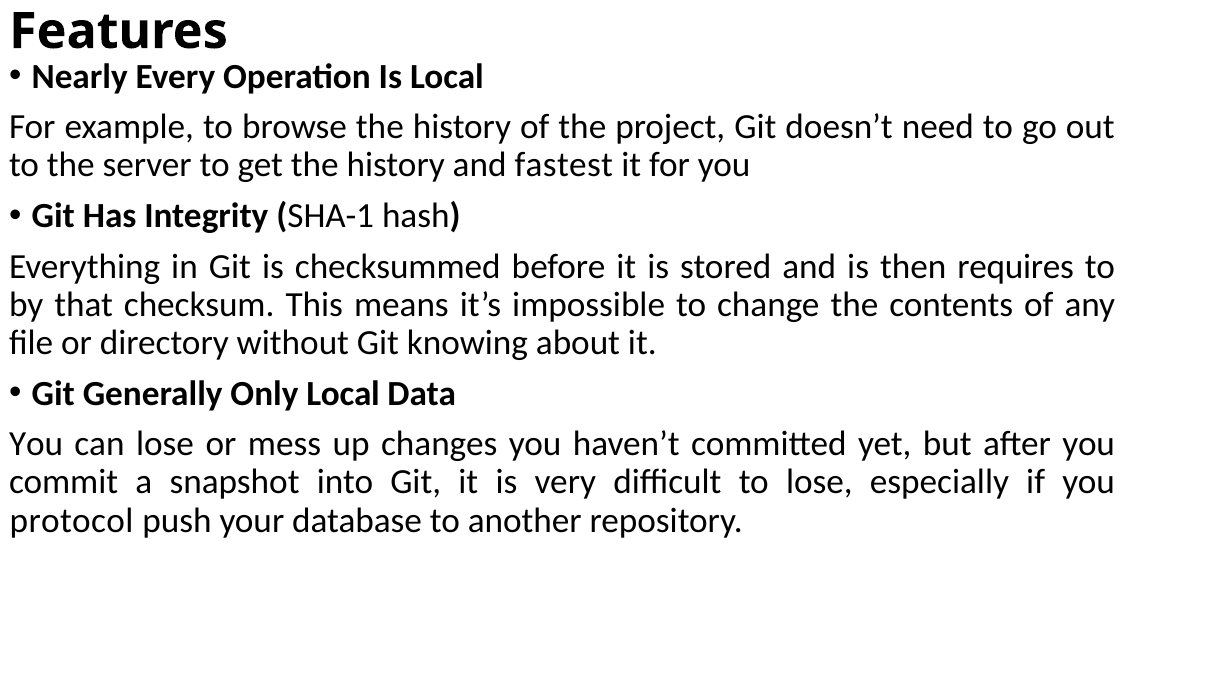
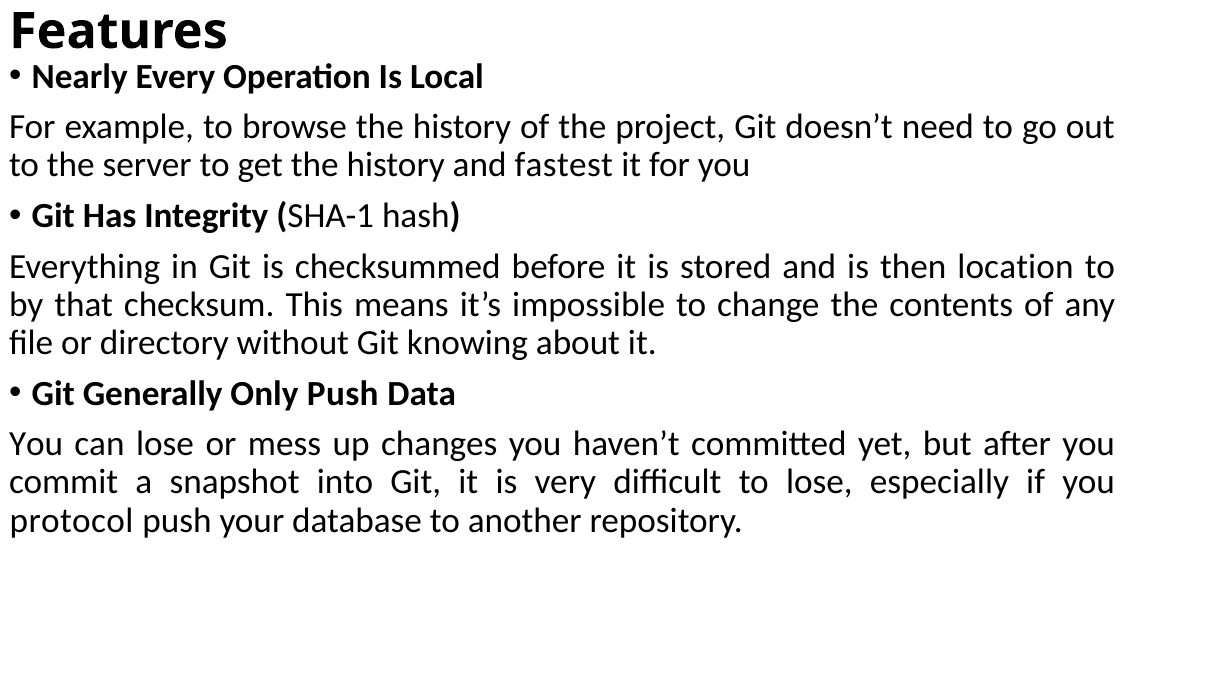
requires: requires -> location (1015, 267)
Only Local: Local -> Push (343, 393)
